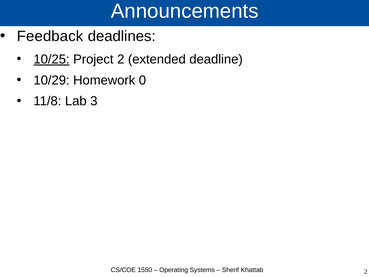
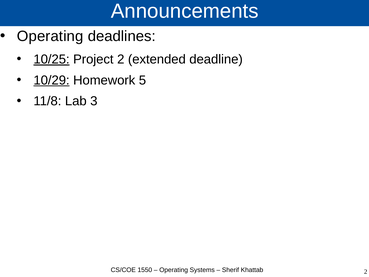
Feedback: Feedback -> Operating (50, 36)
10/29 underline: none -> present (52, 80)
0: 0 -> 5 (142, 80)
